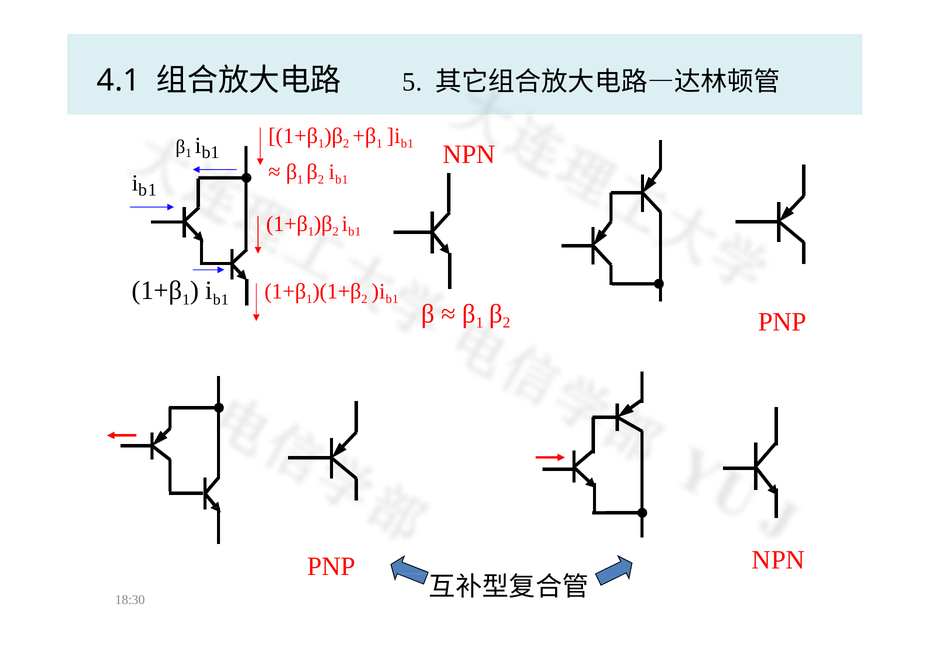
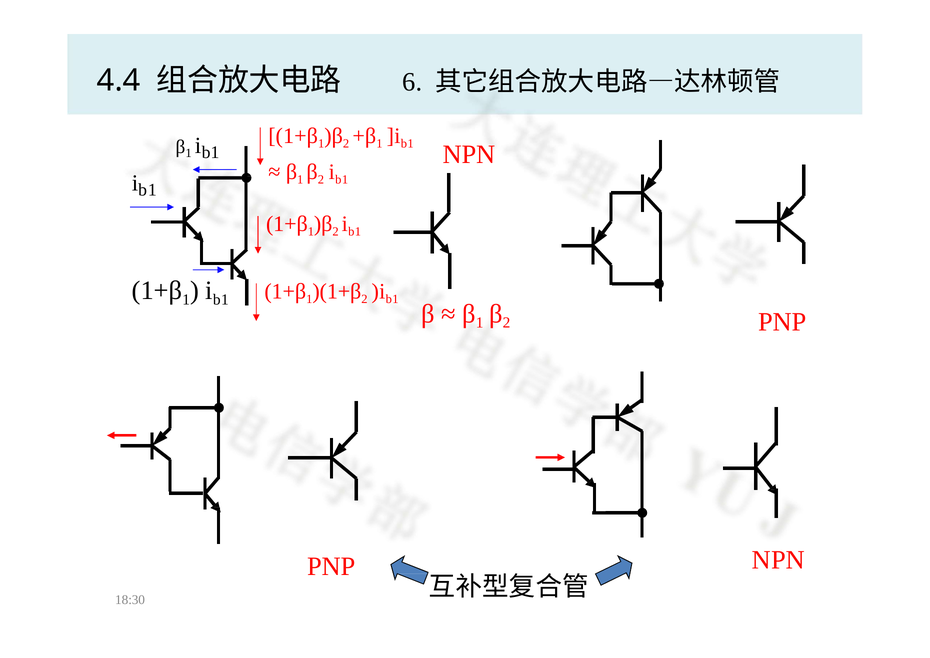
4.1: 4.1 -> 4.4 (119, 80)
5: 5 -> 6 (412, 82)
